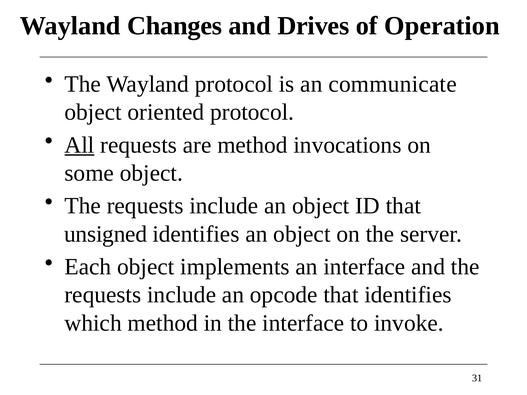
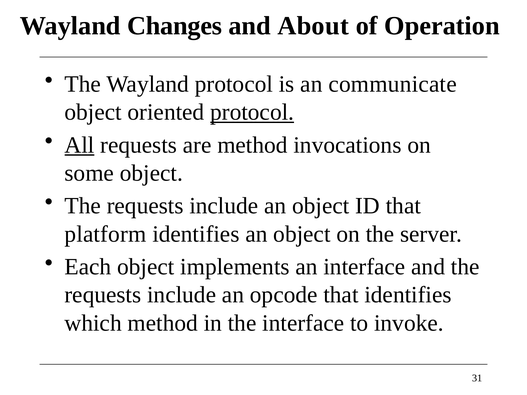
Drives: Drives -> About (313, 26)
protocol underline: none -> present (252, 112)
unsigned: unsigned -> platform (105, 234)
